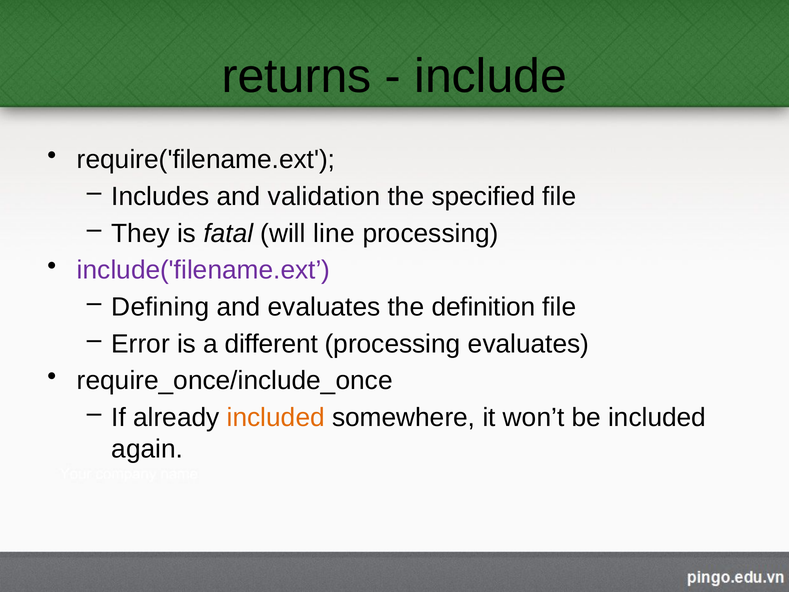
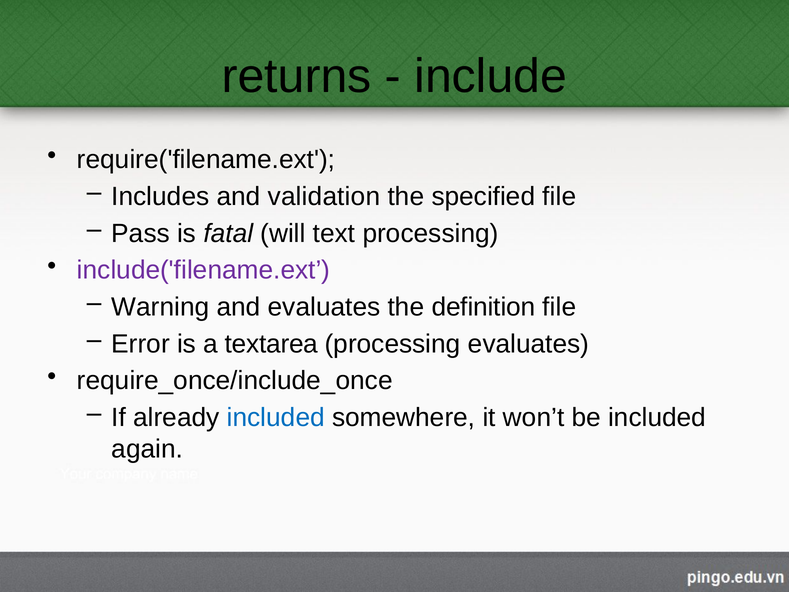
They: They -> Pass (141, 233)
line: line -> text (334, 233)
Defining: Defining -> Warning (160, 307)
different: different -> textarea (271, 344)
included colour: orange -> blue (276, 417)
